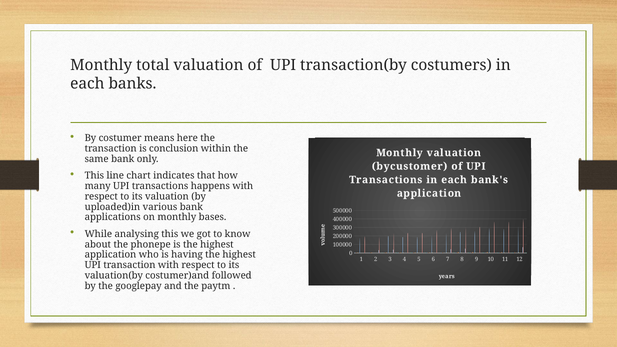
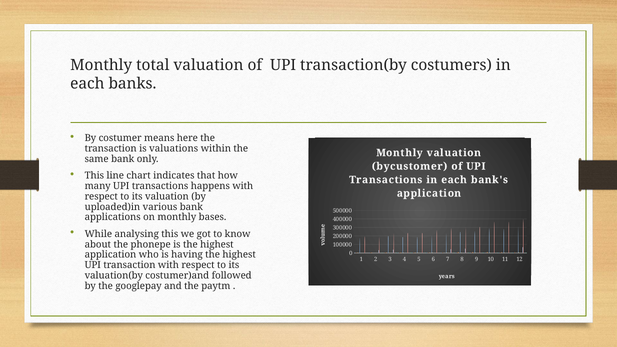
conclusion: conclusion -> valuations (174, 149)
